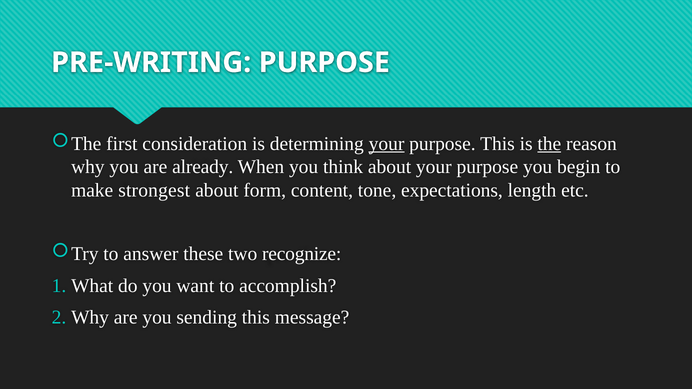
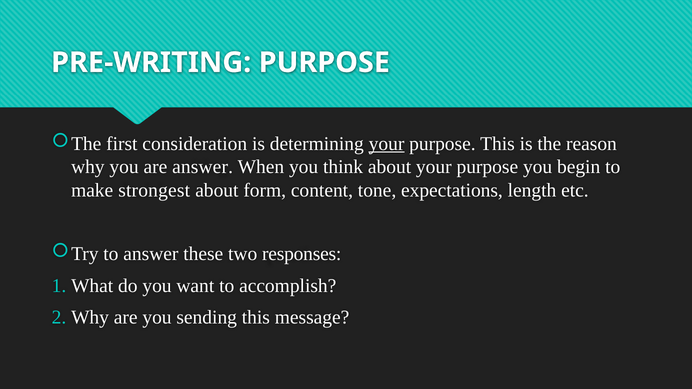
the underline: present -> none (549, 144)
are already: already -> answer (203, 167)
recognize: recognize -> responses (302, 254)
